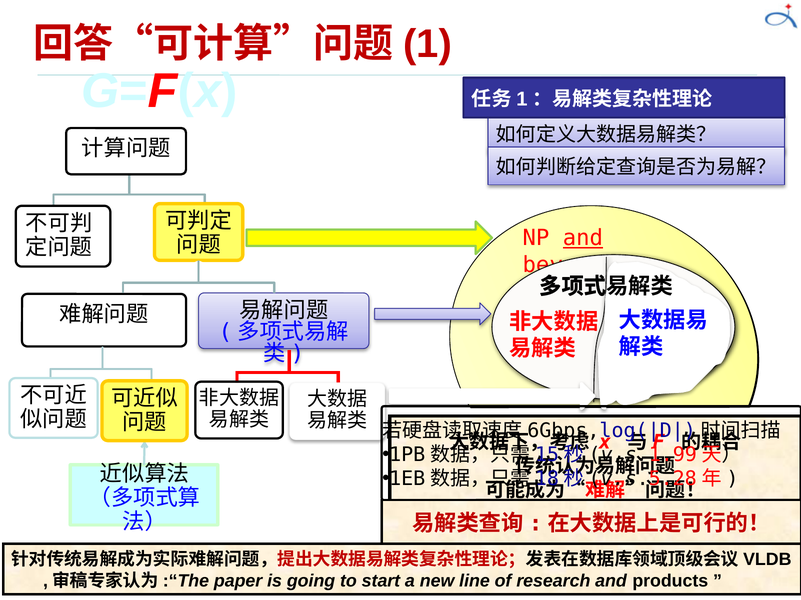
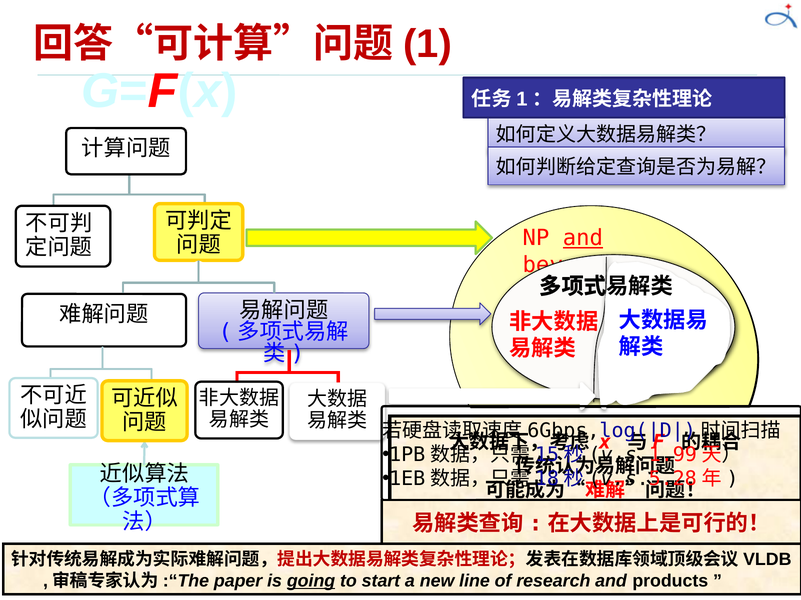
going underline: none -> present (311, 582)
